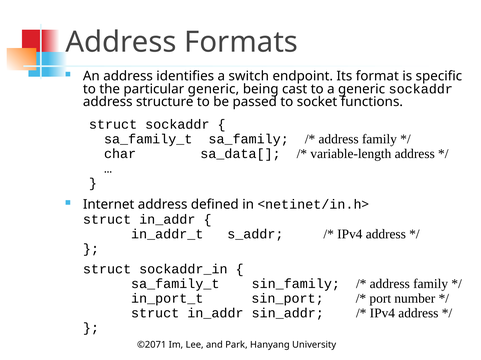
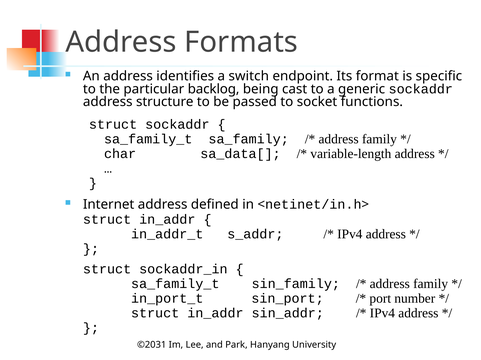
particular generic: generic -> backlog (214, 89)
©2071: ©2071 -> ©2031 (152, 345)
